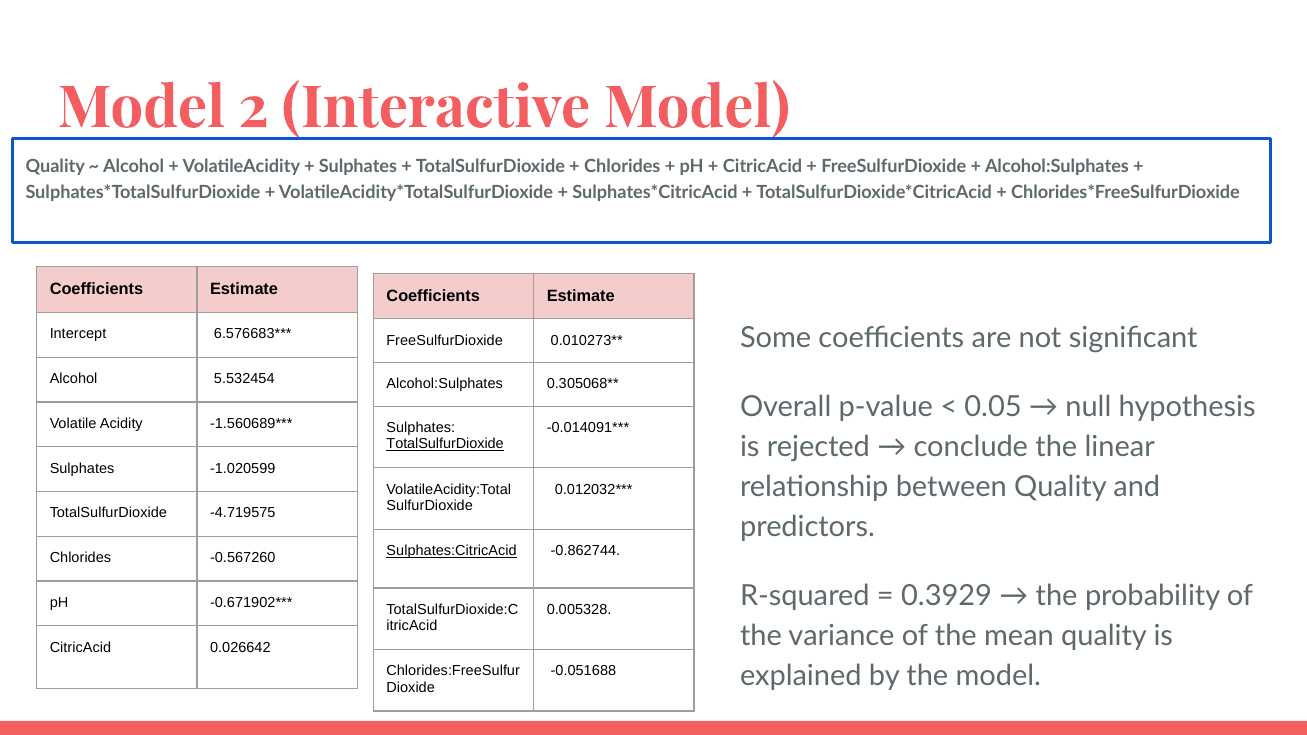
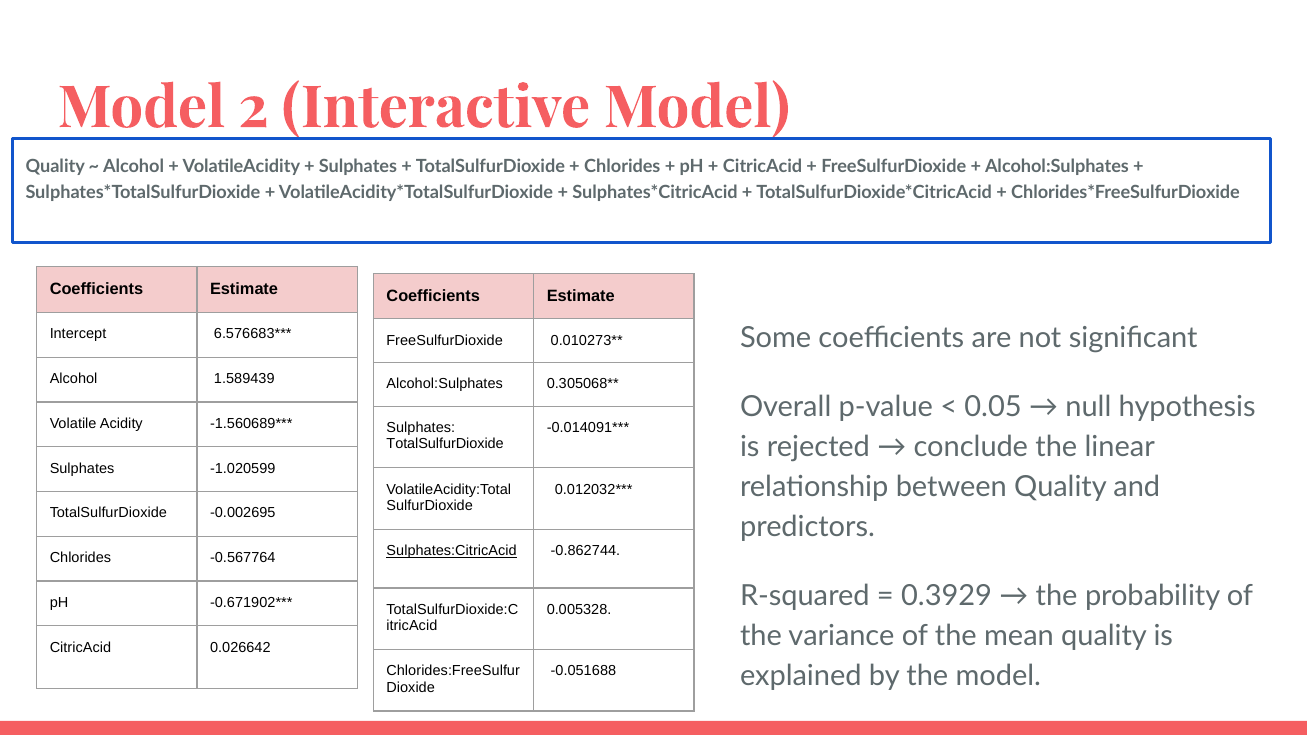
5.532454: 5.532454 -> 1.589439 (244, 379)
TotalSulfurDioxide underline: present -> none (445, 444)
-4.719575: -4.719575 -> -0.002695 (243, 513)
-0.567260: -0.567260 -> -0.567764 (243, 558)
